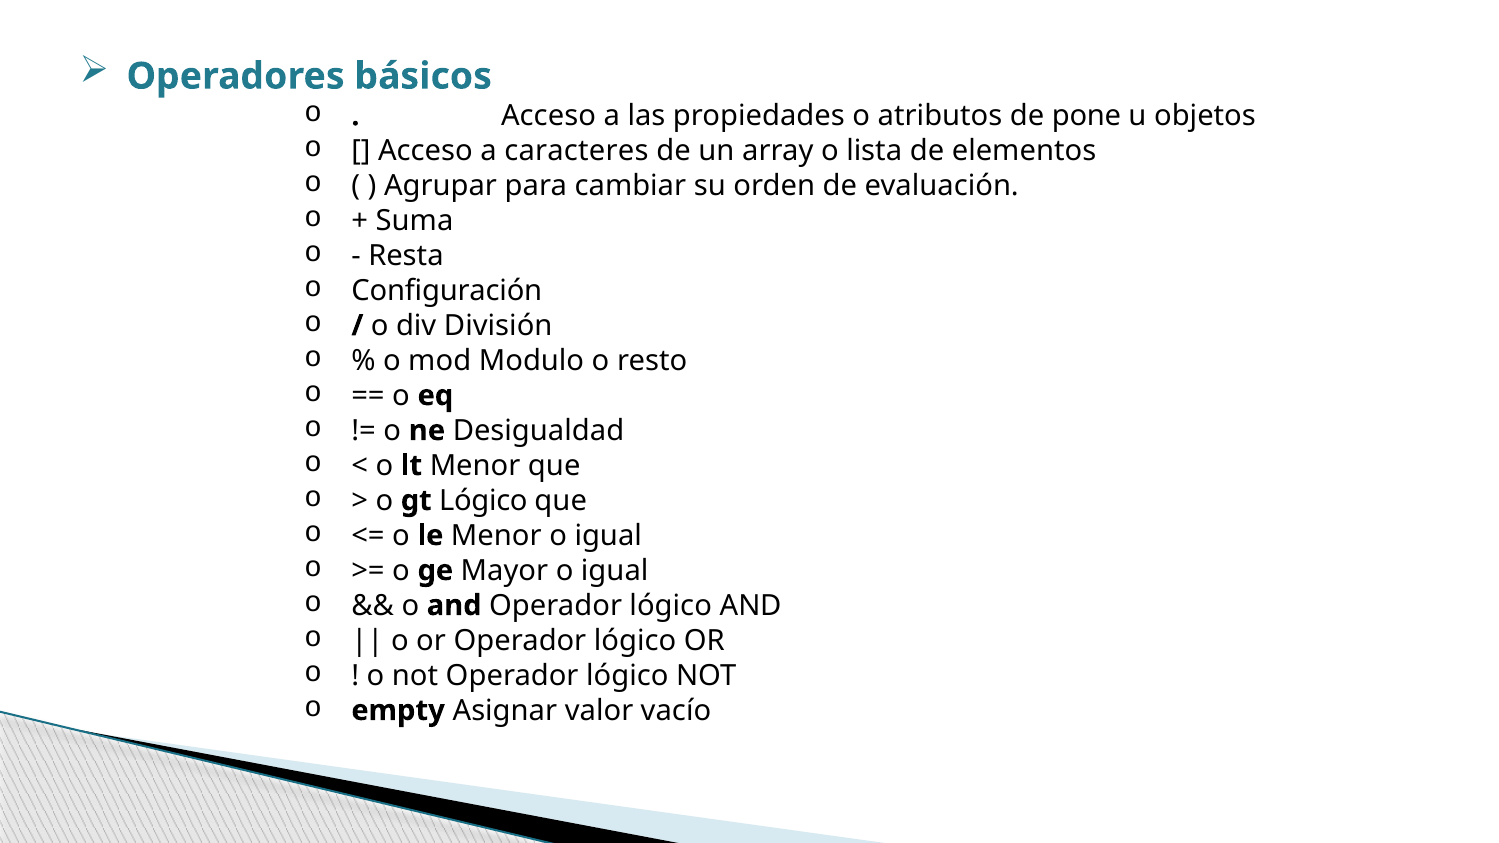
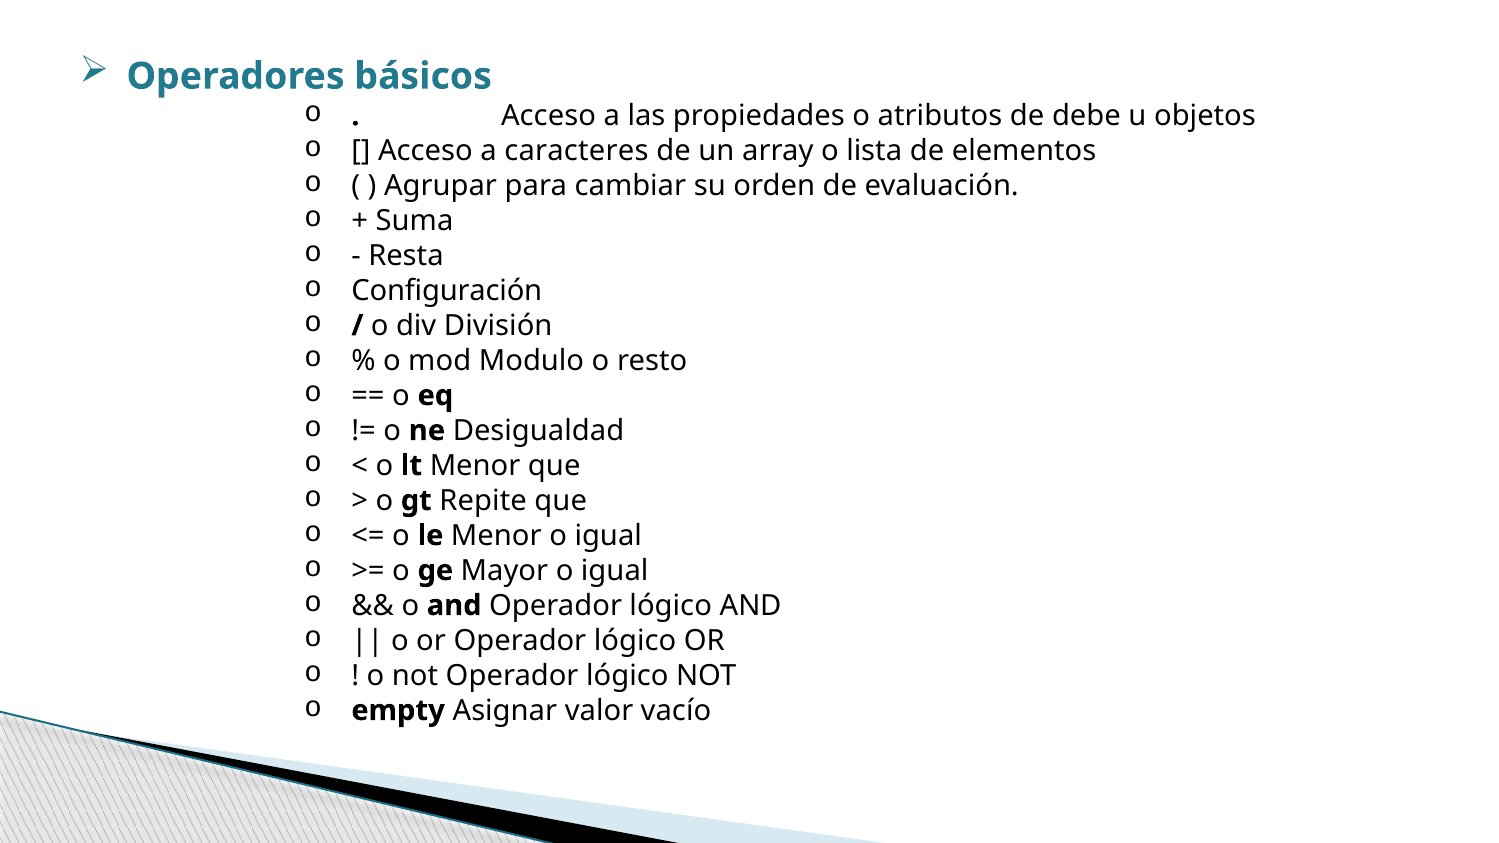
pone: pone -> debe (1086, 116)
gt Lógico: Lógico -> Repite (483, 501)
